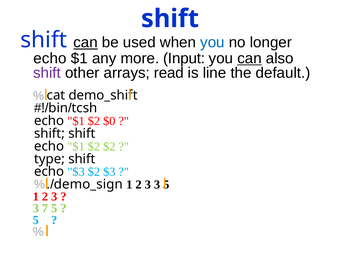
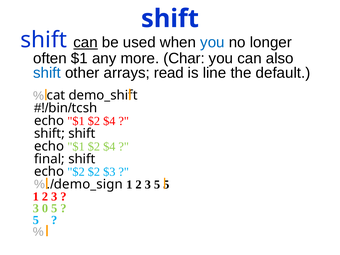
echo: echo -> often (50, 58)
Input: Input -> Char (184, 58)
can underline: present -> none (250, 58)
shift colour: purple -> blue (47, 73)
$0: $0 -> $4 (109, 121)
$2: $2 -> $4 (109, 146)
type: type -> final (49, 159)
echo $3: $3 -> $2 (76, 172)
3 3: 3 -> 5 (157, 185)
7: 7 -> 0 (45, 208)
